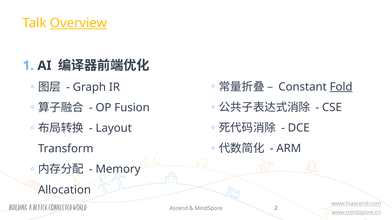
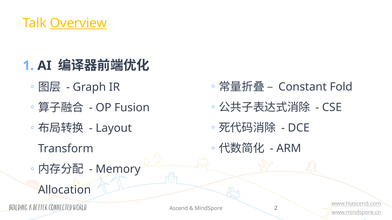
Fold underline: present -> none (341, 87)
